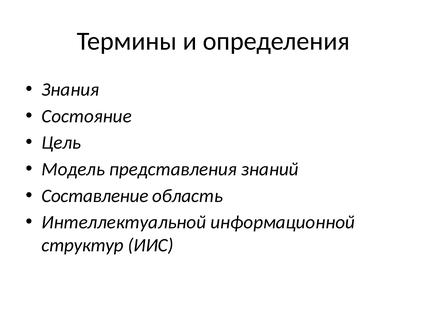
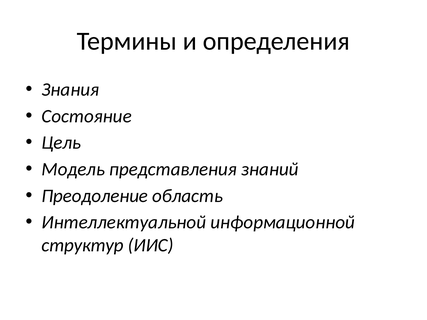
Составление: Составление -> Преодоление (95, 196)
